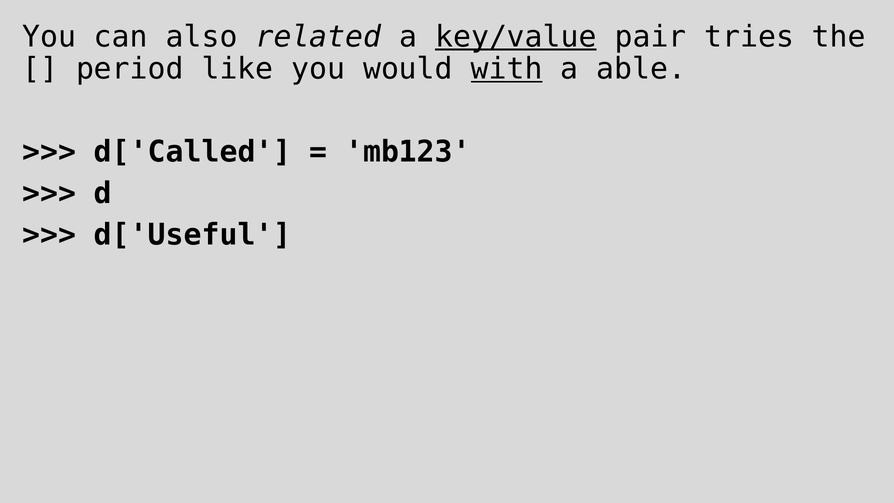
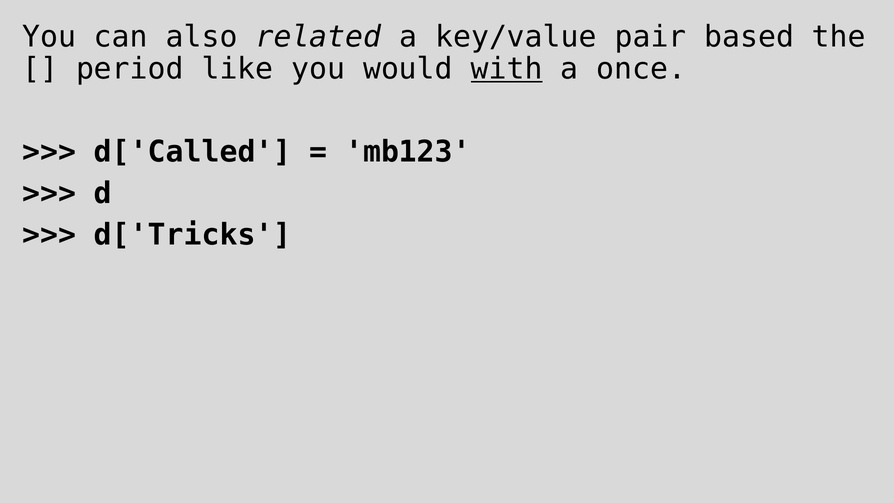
key/value underline: present -> none (516, 37)
tries: tries -> based (749, 37)
able: able -> once (641, 69)
d['Useful: d['Useful -> d['Tricks (193, 235)
